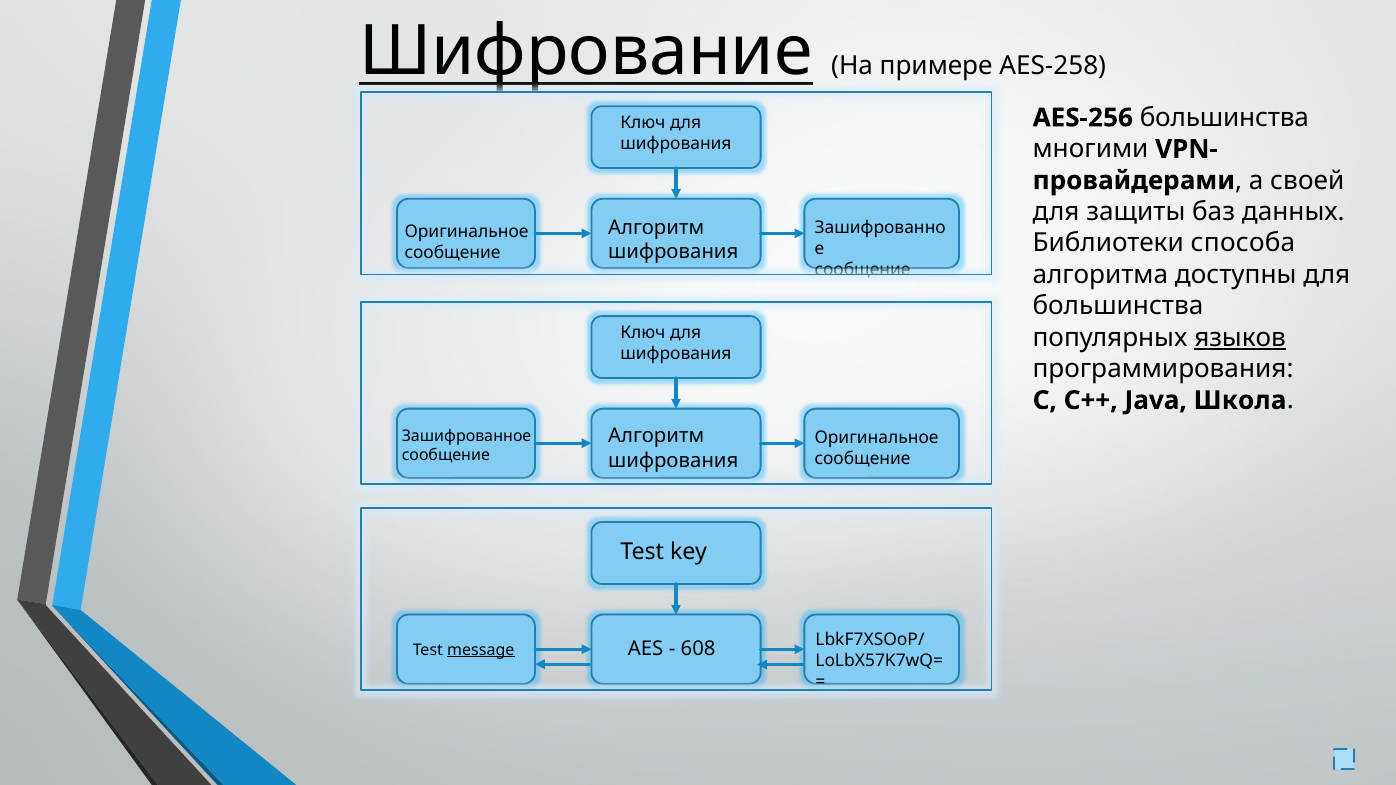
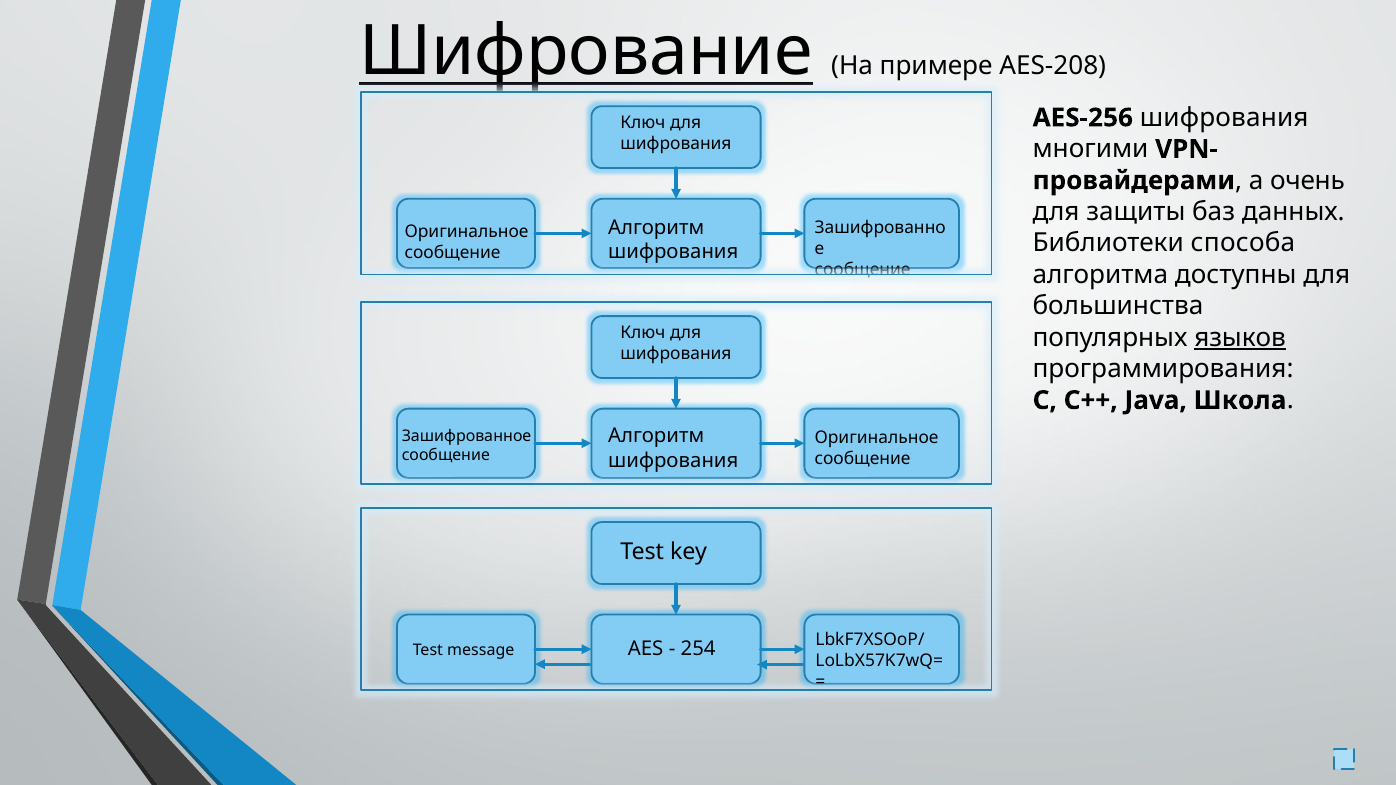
AES-258: AES-258 -> AES-208 (1053, 66)
AES-256 большинства: большинства -> шифрования (1224, 118)
своей: своей -> очень (1307, 181)
608: 608 -> 254 (698, 649)
message underline: present -> none (481, 650)
